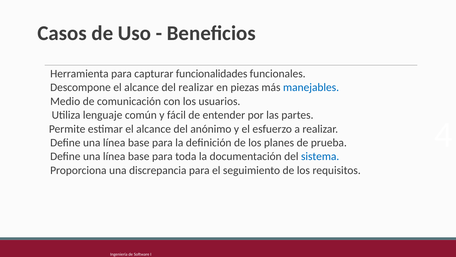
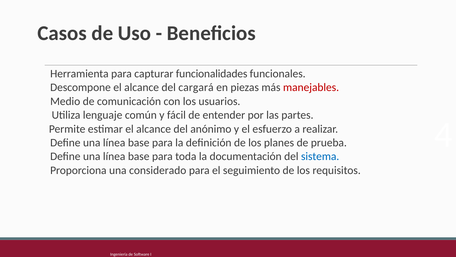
del realizar: realizar -> cargará (196, 87)
manejables colour: blue -> red (311, 87)
discrepancia: discrepancia -> considerado (158, 170)
